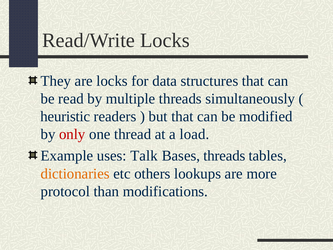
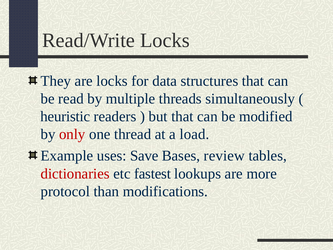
Talk: Talk -> Save (144, 156)
Bases threads: threads -> review (224, 156)
dictionaries colour: orange -> red (75, 173)
others: others -> fastest (152, 173)
